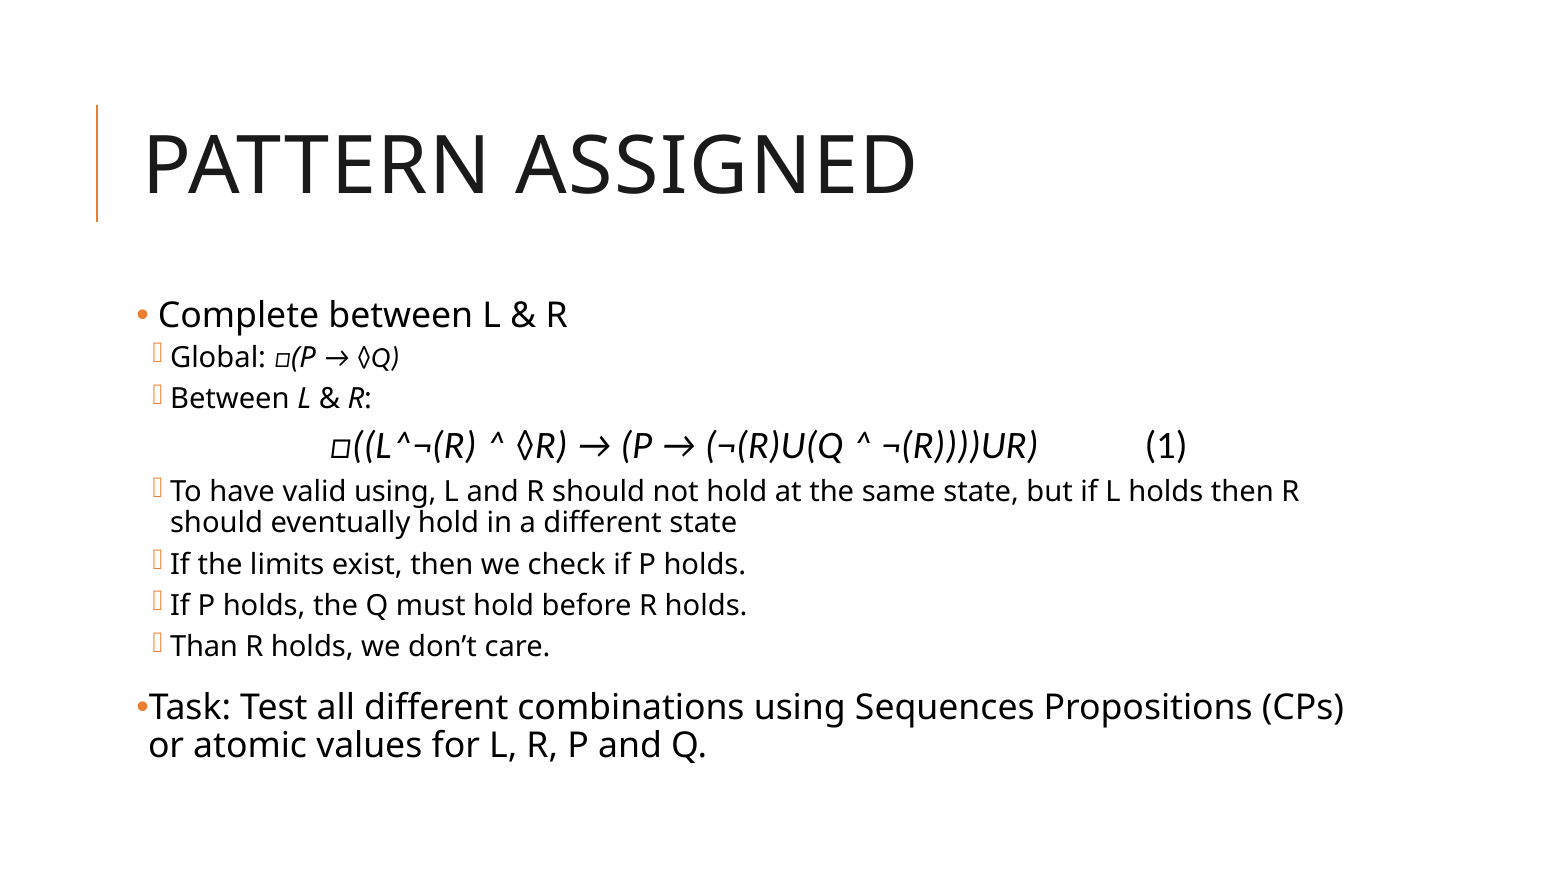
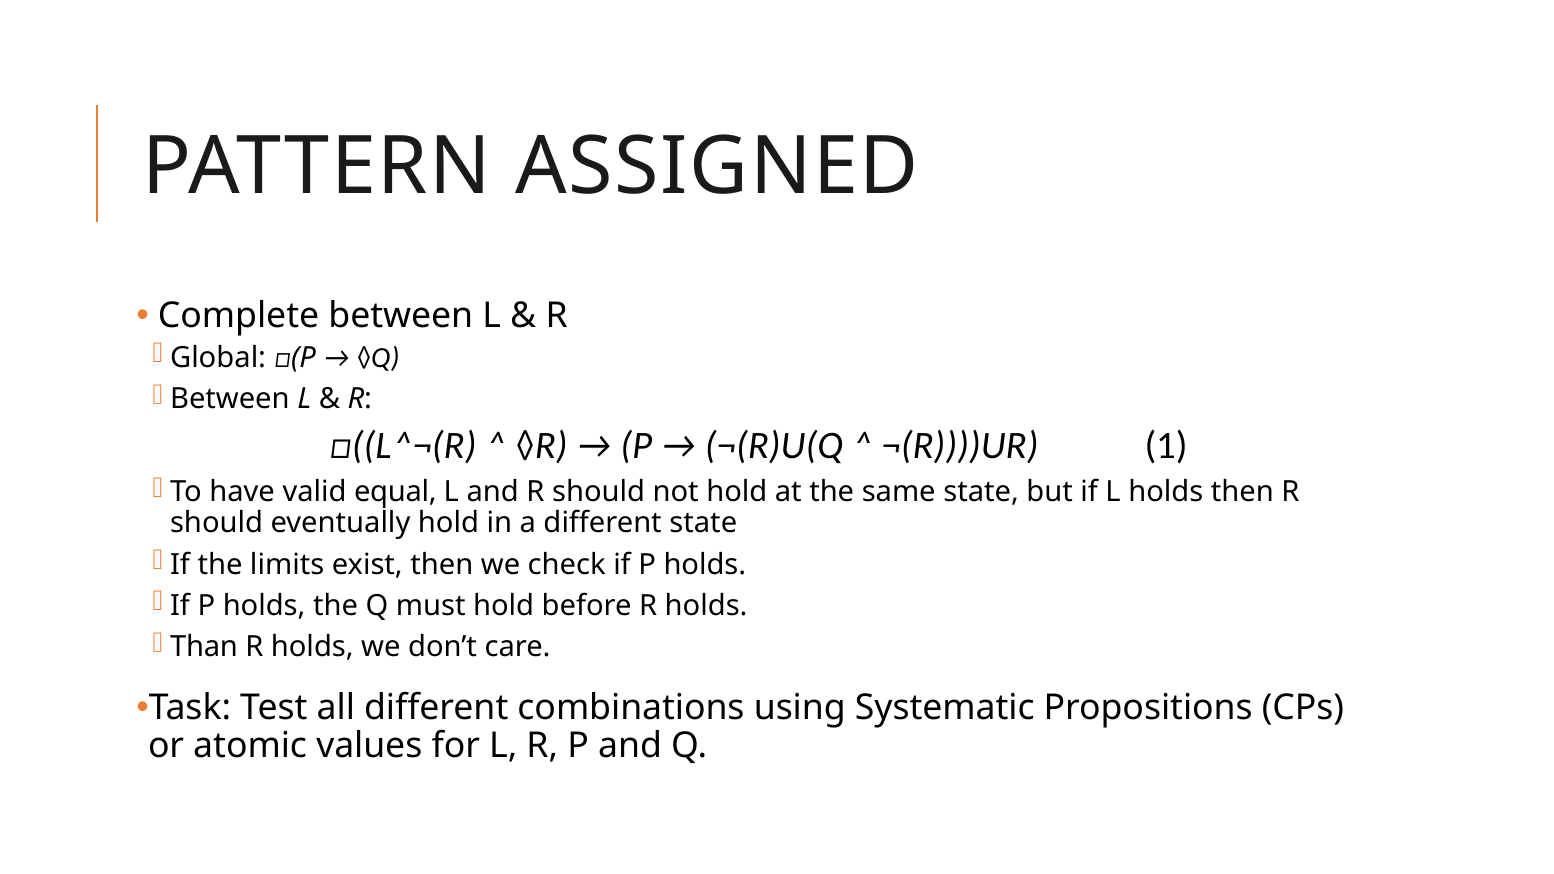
valid using: using -> equal (395, 492)
Sequences: Sequences -> Systematic (945, 708)
